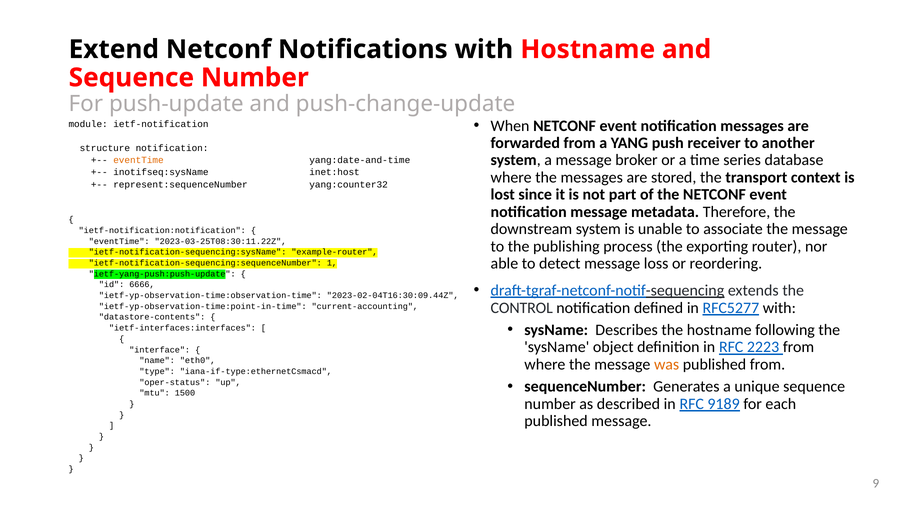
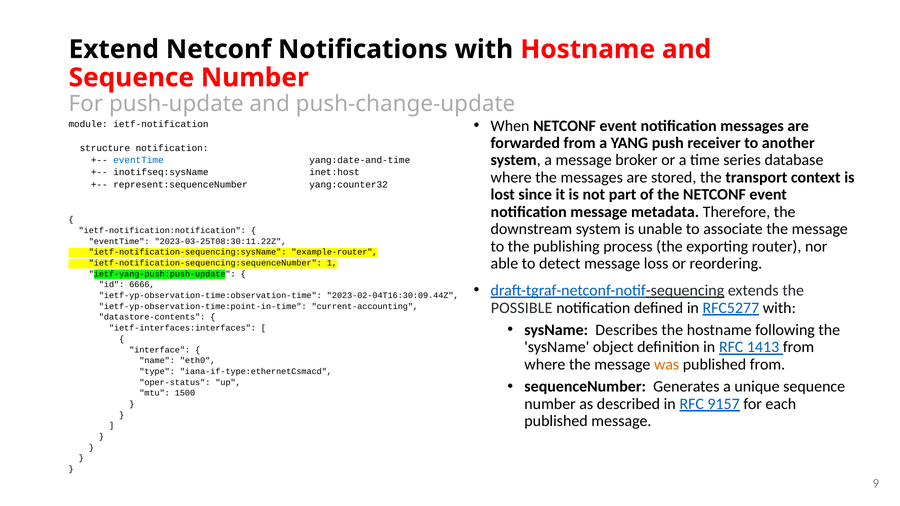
eventTime colour: orange -> blue (138, 160)
CONTROL: CONTROL -> POSSIBLE (522, 308)
2223: 2223 -> 1413 (763, 347)
9189: 9189 -> 9157 (724, 404)
